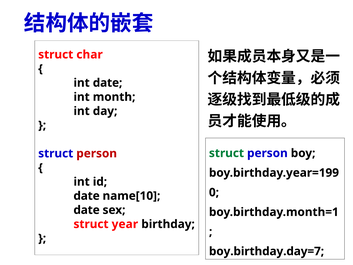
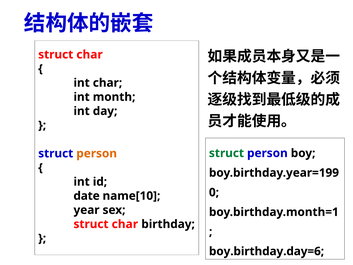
int date: date -> char (107, 83)
person colour: red -> orange (97, 153)
date: date -> year (87, 210)
year: year -> char (125, 224)
boy.birthday.day=7: boy.birthday.day=7 -> boy.birthday.day=6 (267, 251)
